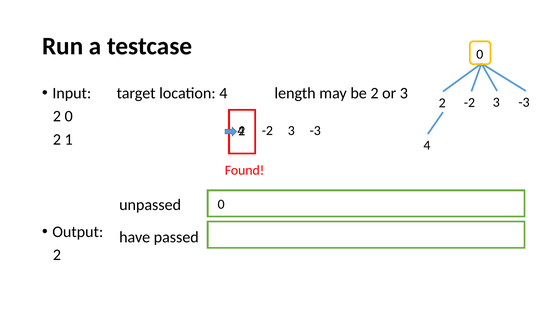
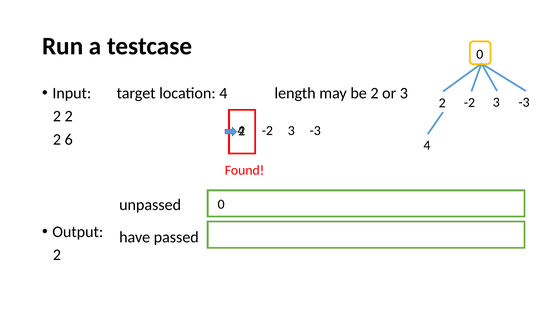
0: 0 -> 2 (69, 116)
1: 1 -> 6 (69, 139)
